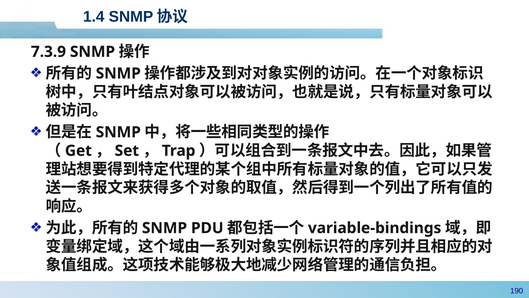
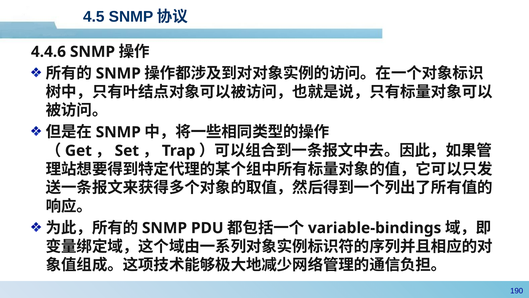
1.4: 1.4 -> 4.5 (94, 17)
7.3.9: 7.3.9 -> 4.4.6 (48, 52)
